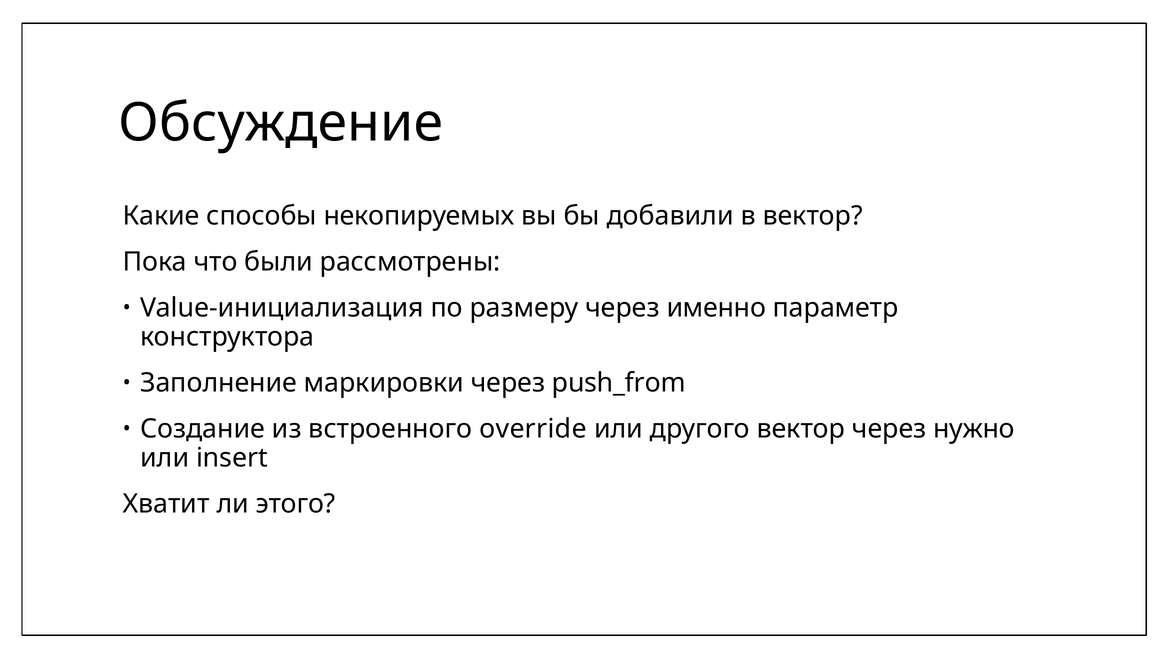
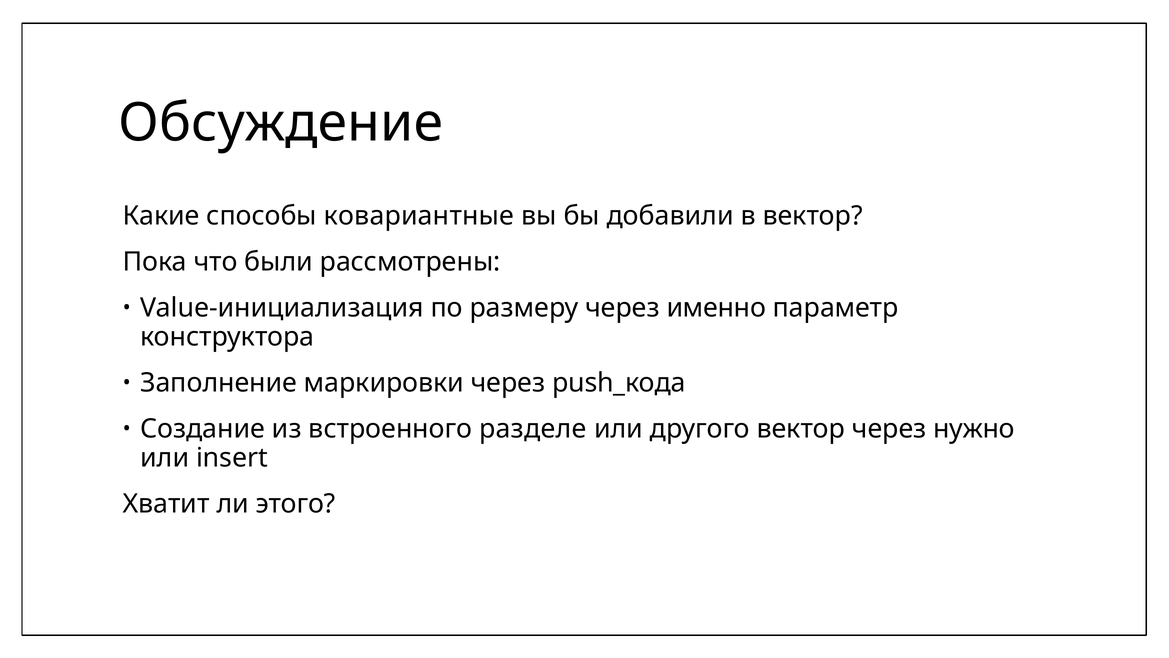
некопируемых: некопируемых -> ковариантные (419, 216)
push_from: push_from -> push_кода (619, 383)
override: override -> разделе (533, 429)
